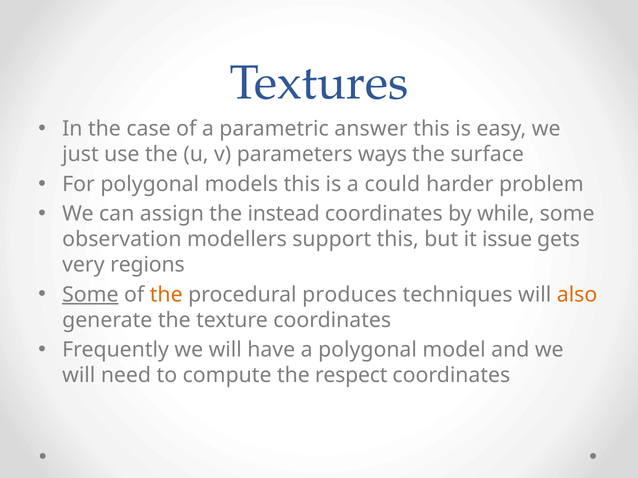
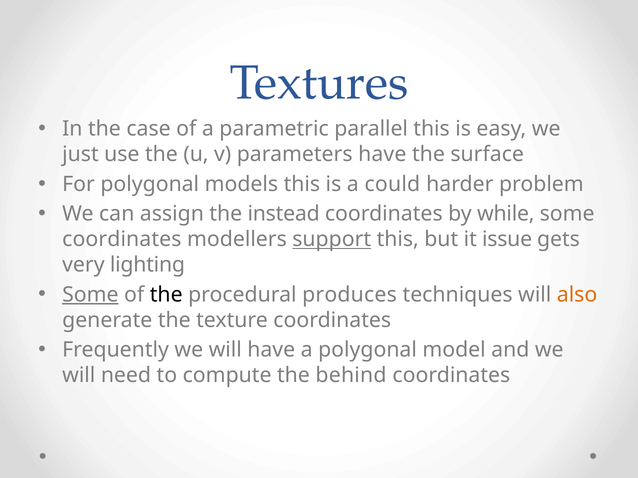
answer: answer -> parallel (371, 129)
parameters ways: ways -> have (382, 155)
observation: observation -> coordinates (122, 240)
support underline: none -> present (332, 240)
regions: regions -> lighting (147, 265)
the colour: orange -> black (166, 295)
respect: respect -> behind (351, 376)
